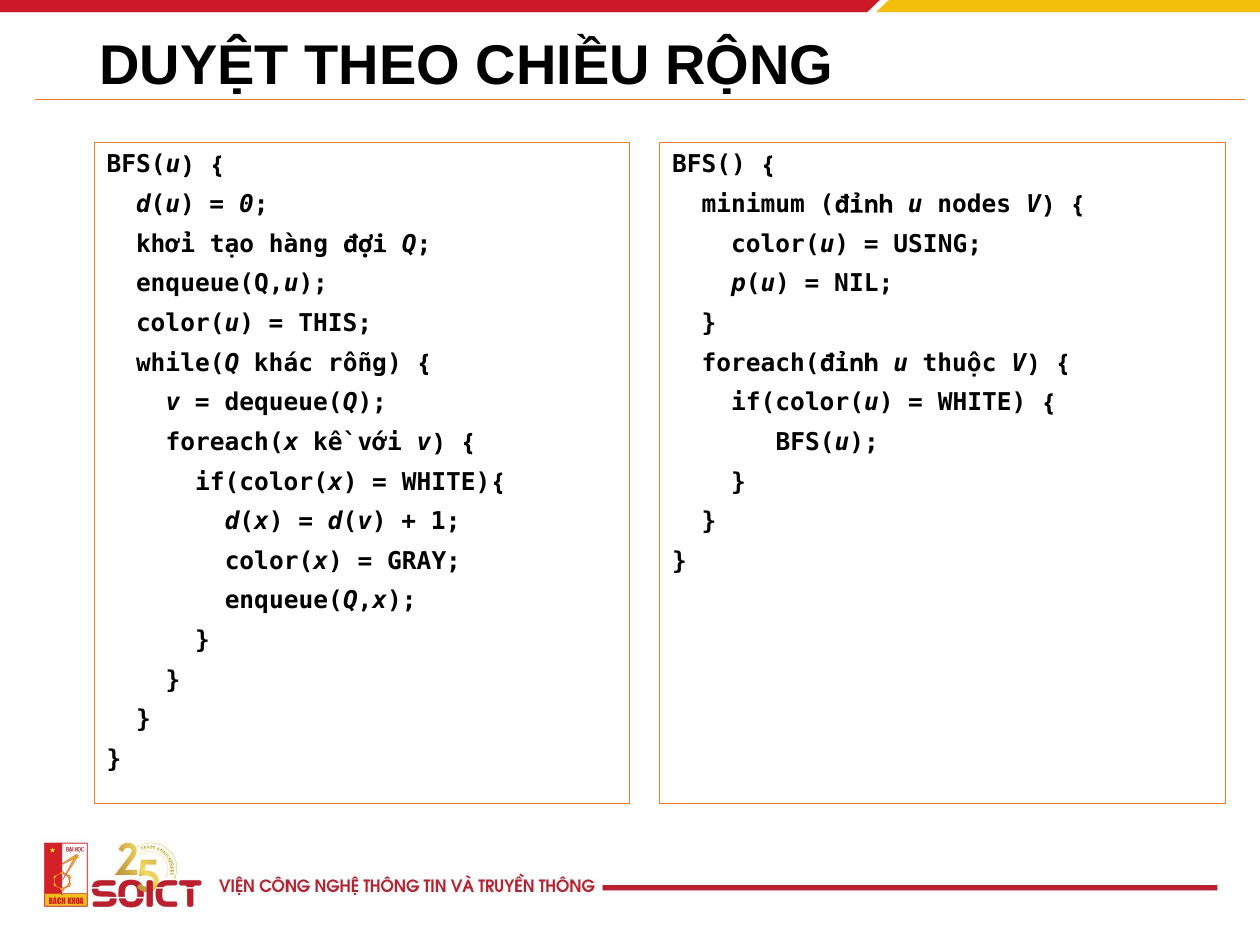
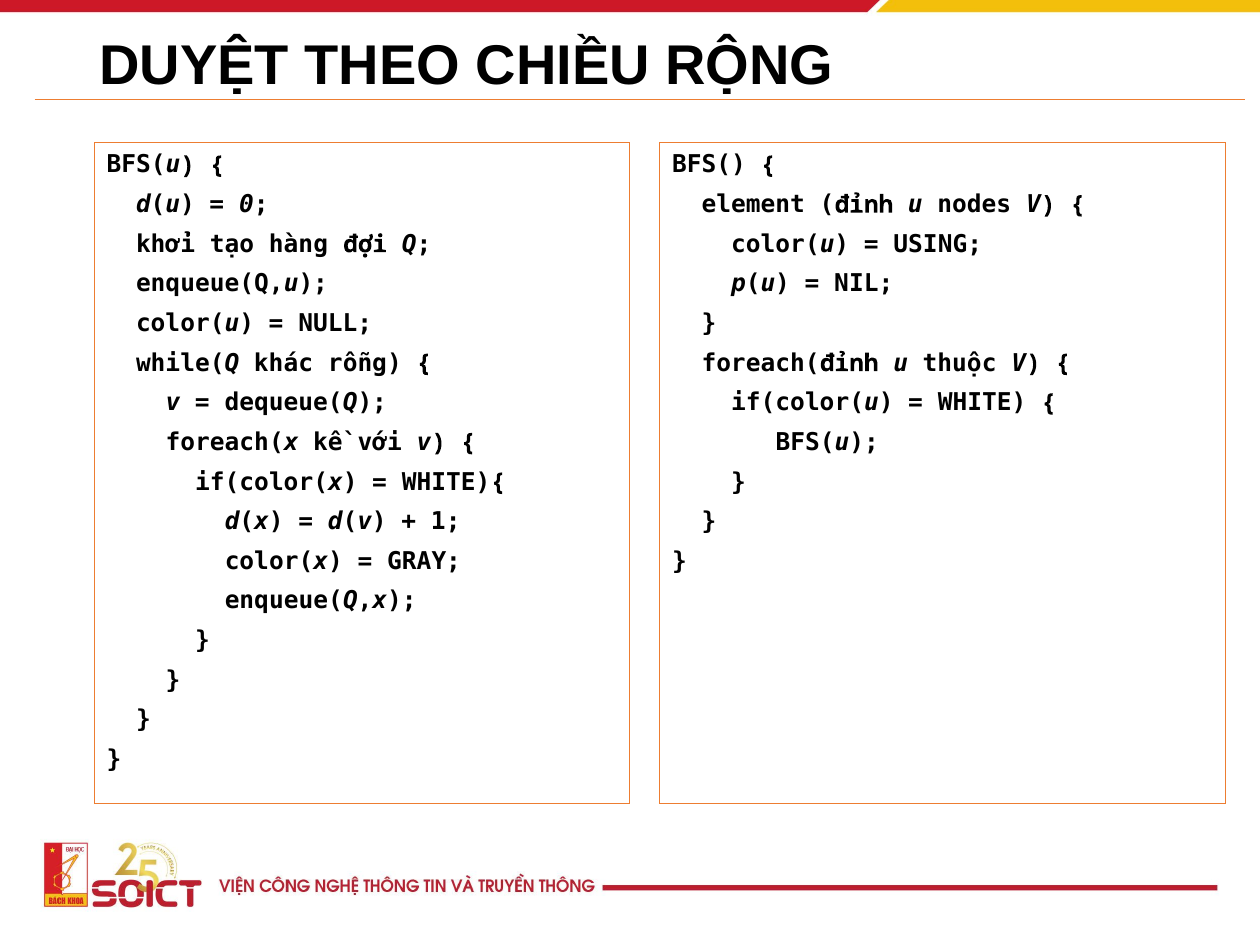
minimum: minimum -> element (753, 205)
THIS: THIS -> NULL (335, 323)
